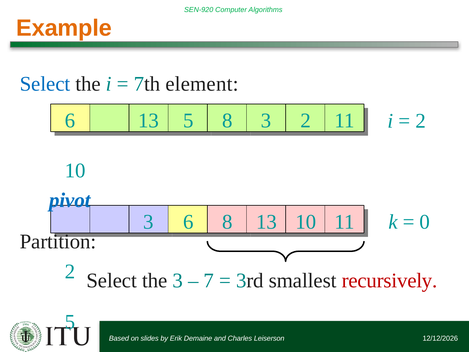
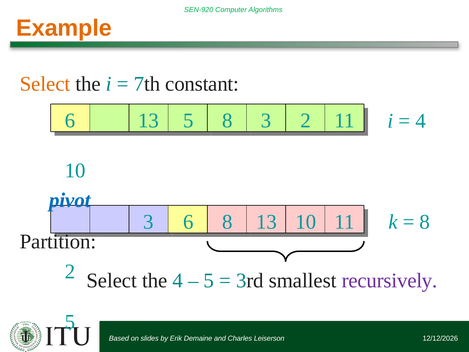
Select colour: blue -> orange (45, 84)
element: element -> constant (202, 84)
2: 2 -> 4 (421, 121)
0: 0 -> 8 (425, 222)
the 3: 3 -> 4 (178, 280)
7: 7 -> 5 (209, 280)
recursively colour: red -> purple (390, 280)
